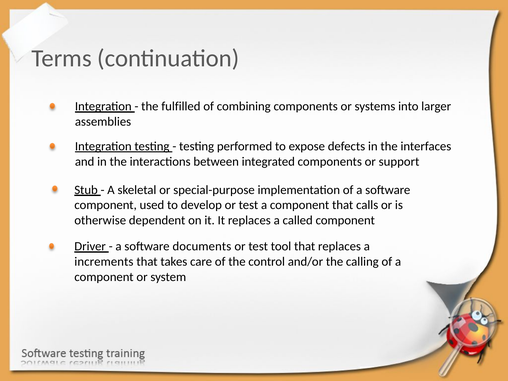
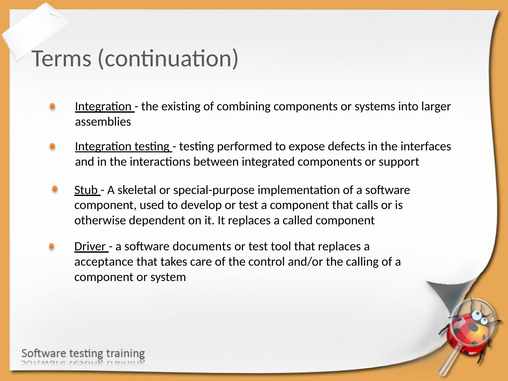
fulfilled: fulfilled -> existing (181, 106)
increments: increments -> acceptance (104, 262)
